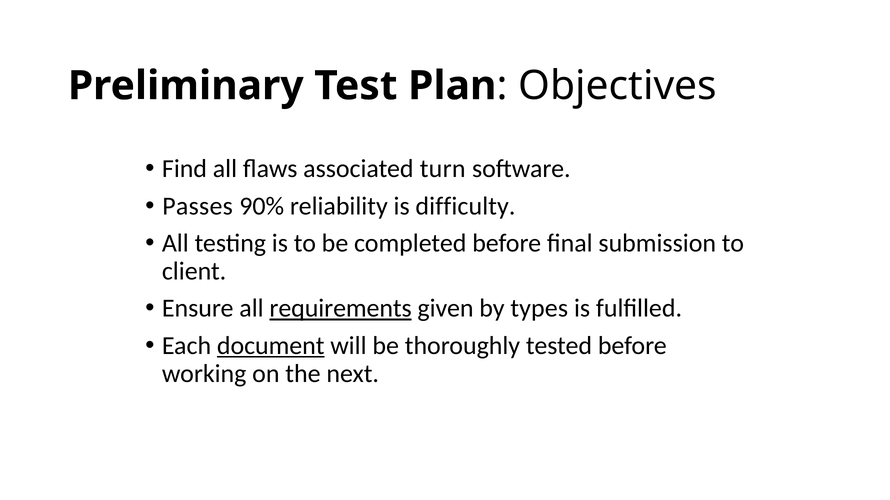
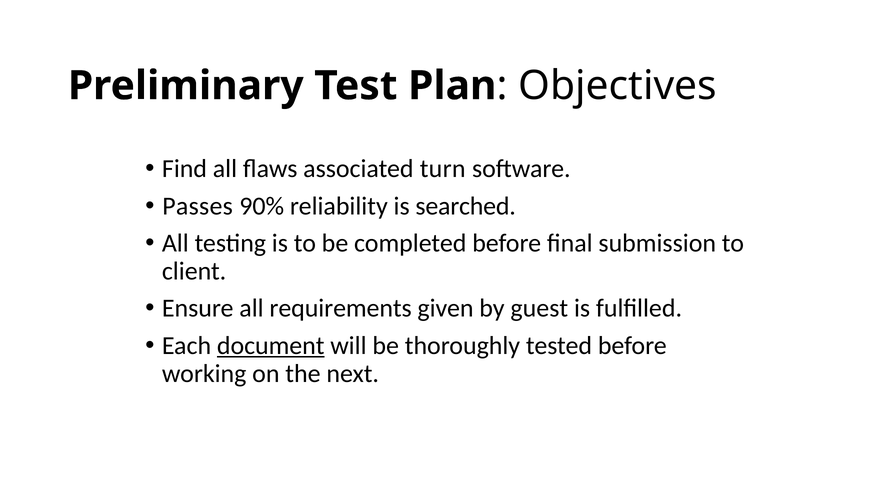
difficulty: difficulty -> searched (466, 206)
requirements underline: present -> none (341, 309)
types: types -> guest (539, 309)
